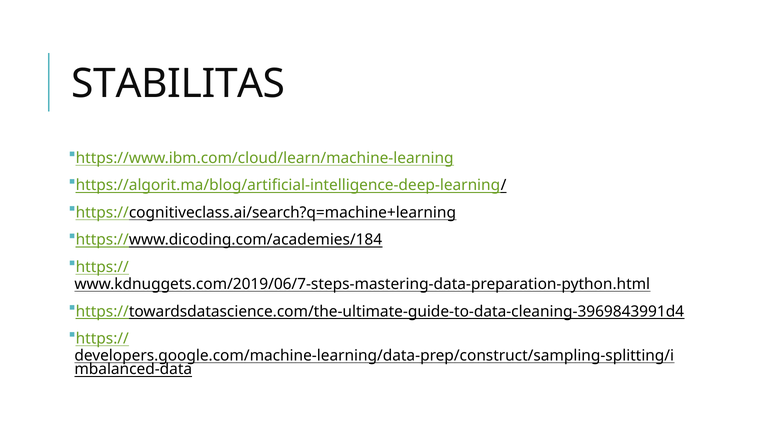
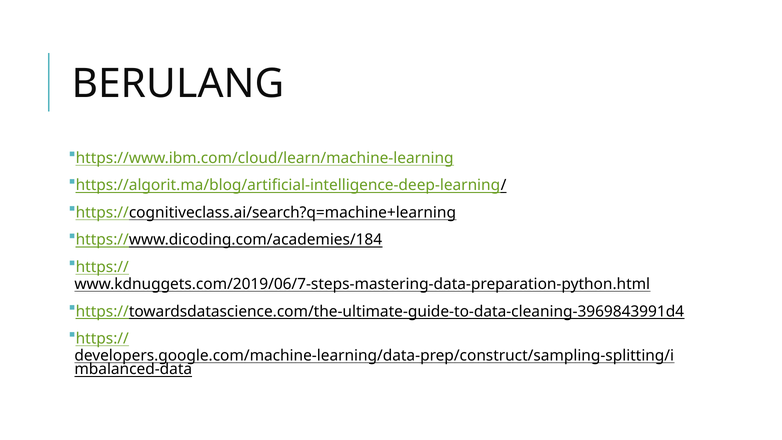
STABILITAS: STABILITAS -> BERULANG (178, 84)
